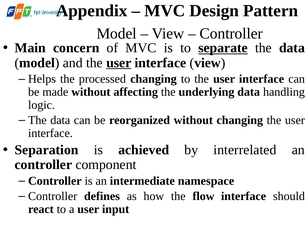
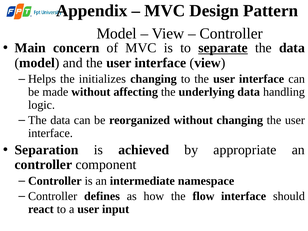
user underline: present -> none (119, 63)
processed: processed -> initializes (102, 79)
interrelated: interrelated -> appropriate (245, 150)
